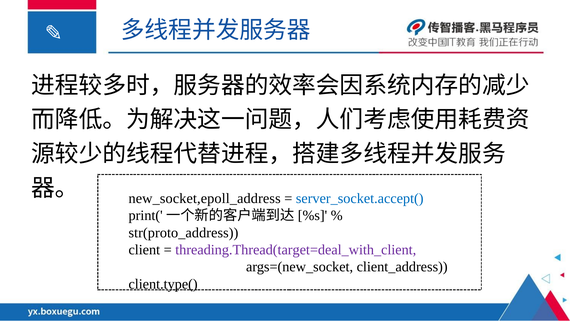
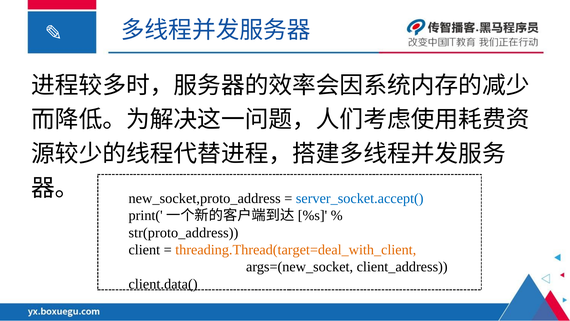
new_socket,epoll_address: new_socket,epoll_address -> new_socket,proto_address (205, 198)
threading.Thread(target=deal_with_client colour: purple -> orange (296, 250)
client.type(: client.type( -> client.data( (163, 284)
